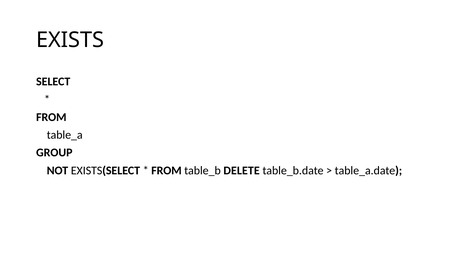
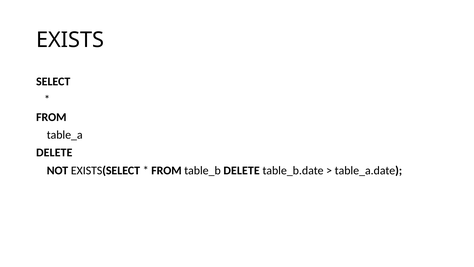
GROUP: GROUP -> DELETE (54, 153)
